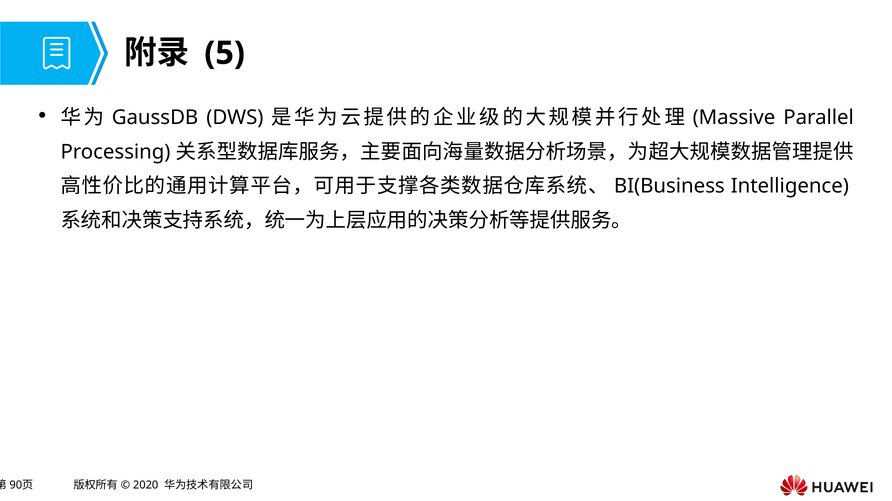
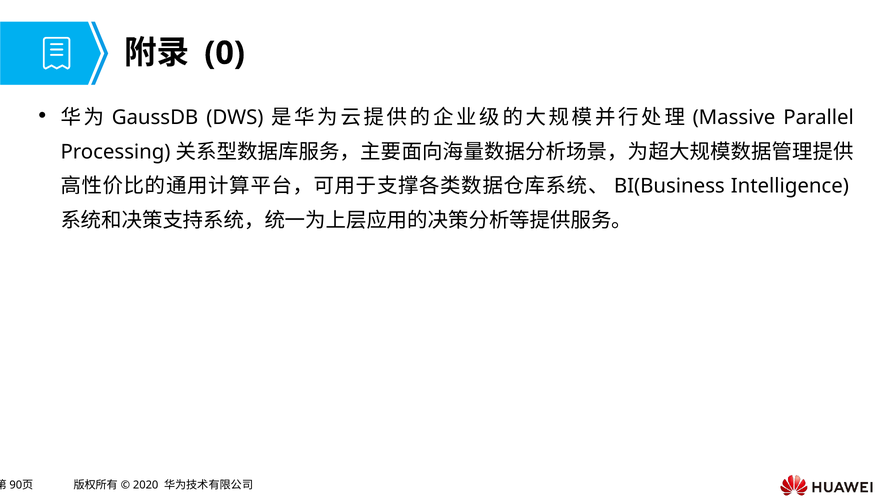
5: 5 -> 0 (225, 53)
